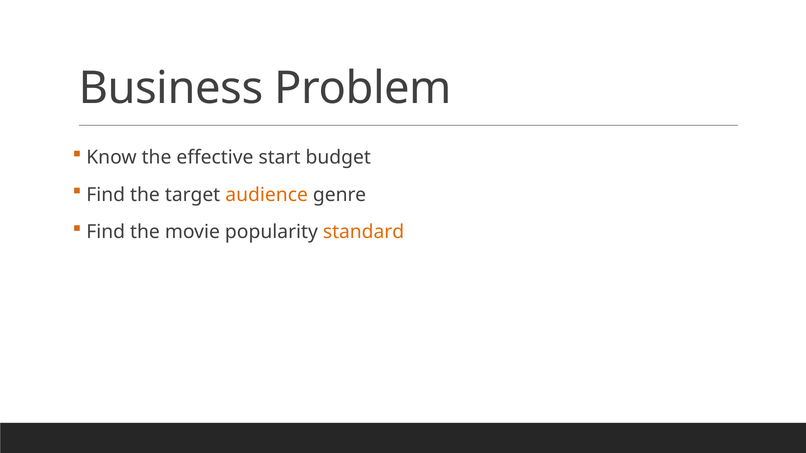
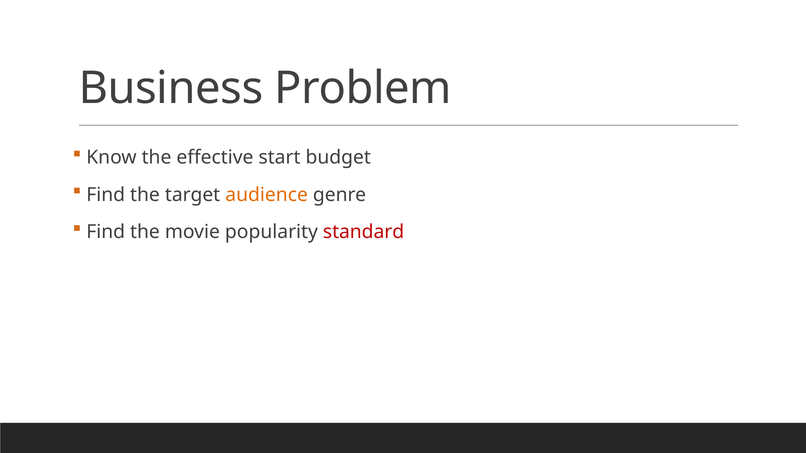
standard colour: orange -> red (364, 232)
